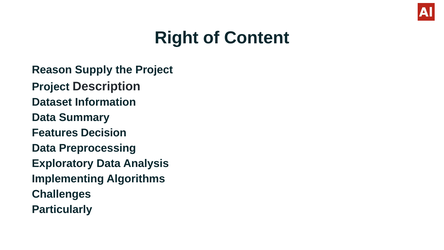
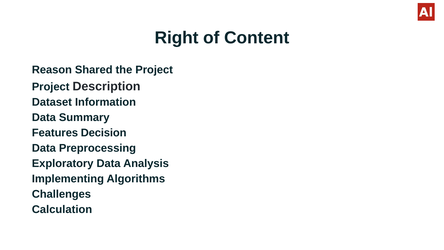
Supply: Supply -> Shared (94, 70)
Particularly: Particularly -> Calculation (62, 209)
